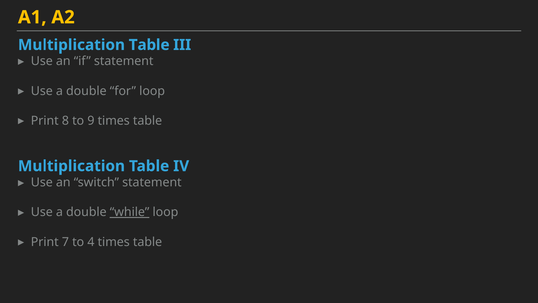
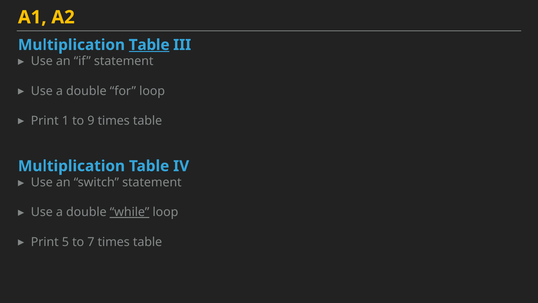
Table underline: none -> present (149, 45)
8: 8 -> 1 (65, 121)
7: 7 -> 5 (65, 242)
4: 4 -> 7 (91, 242)
